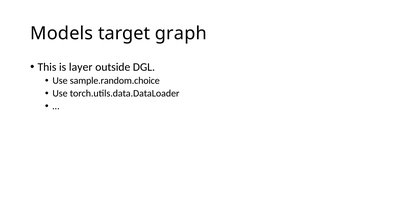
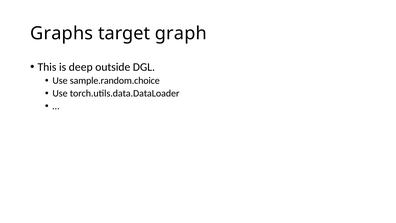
Models: Models -> Graphs (62, 33)
layer: layer -> deep (81, 67)
